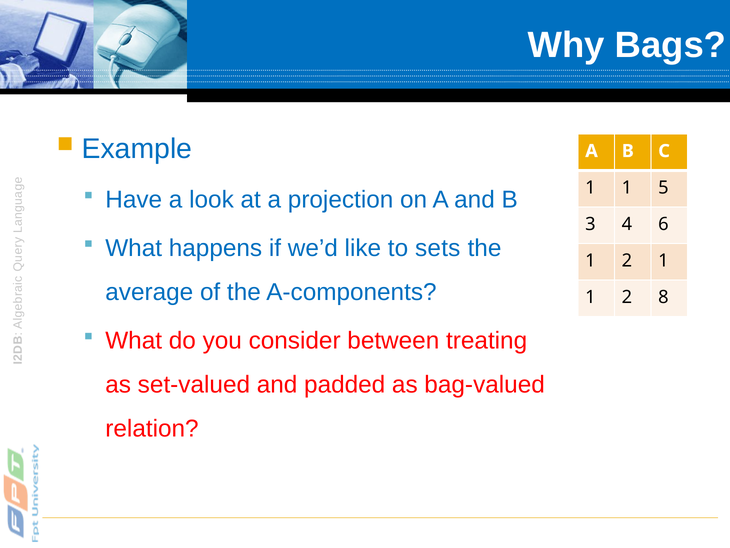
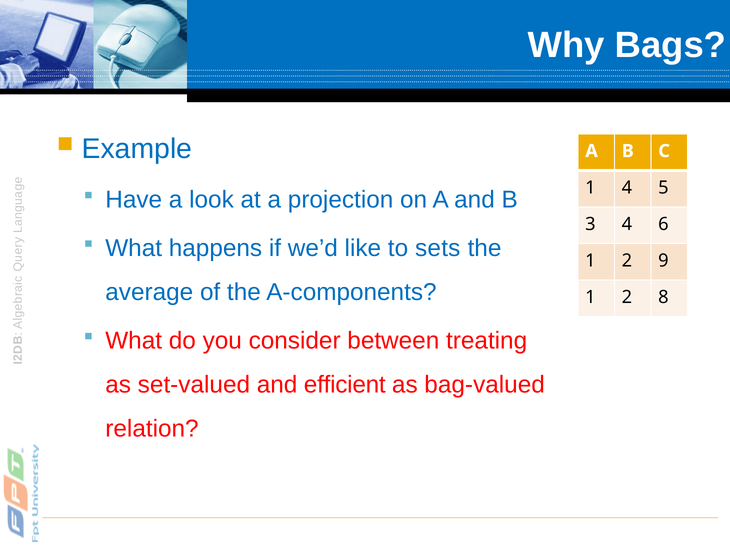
1: 1 -> 4 (627, 187)
2 1: 1 -> 9 (663, 260)
padded: padded -> efficient (345, 384)
